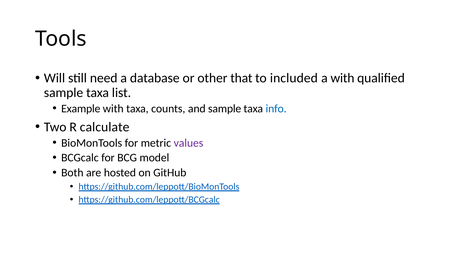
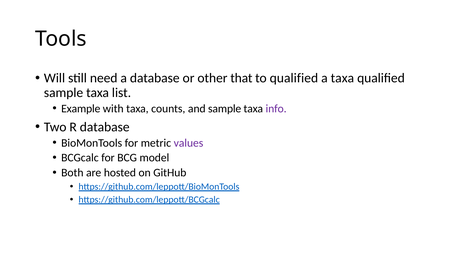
to included: included -> qualified (294, 78)
a with: with -> taxa (342, 78)
info colour: blue -> purple (276, 109)
R calculate: calculate -> database (105, 127)
